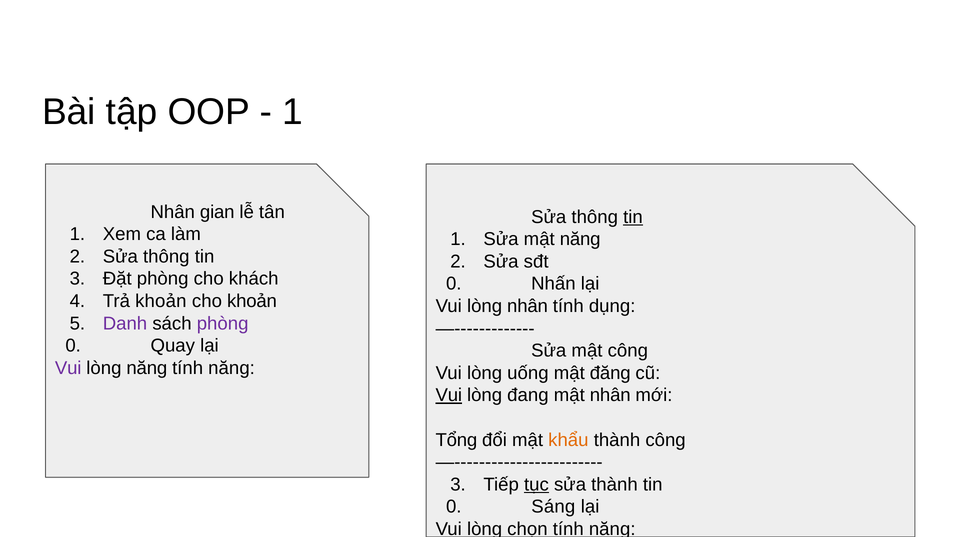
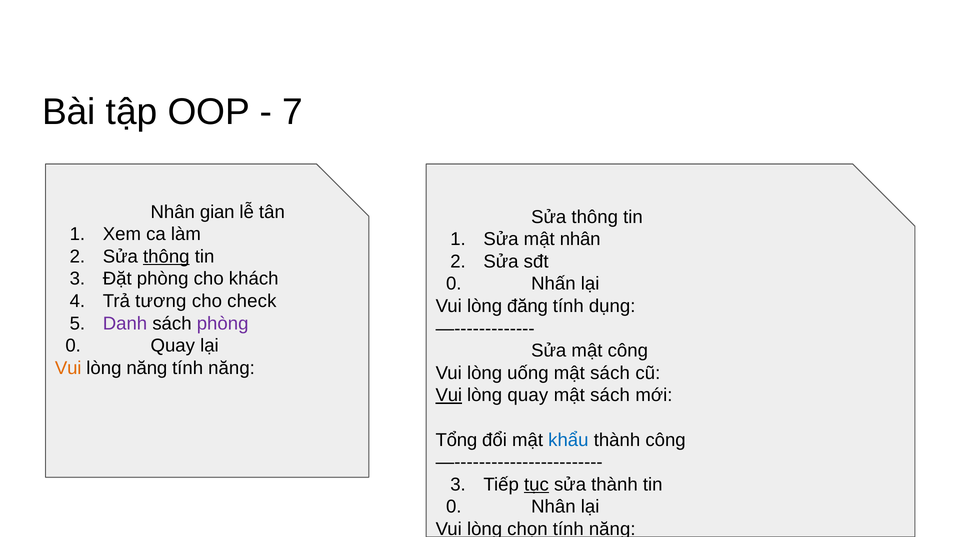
1: 1 -> 7 (292, 112)
tin underline: present -> none (633, 217)
mật năng: năng -> nhân (580, 239)
thông underline: none -> present (166, 257)
Trả khoản: khoản -> tương (161, 301)
cho khoản: khoản -> check (252, 301)
lòng nhân: nhân -> đăng (527, 306)
Vui colour: purple -> orange (68, 368)
đăng: đăng -> sách (610, 373)
lòng đang: đang -> quay (528, 395)
nhân: nhân -> sách (610, 395)
khẩu colour: orange -> blue (568, 440)
0 Sáng: Sáng -> Nhân (553, 507)
